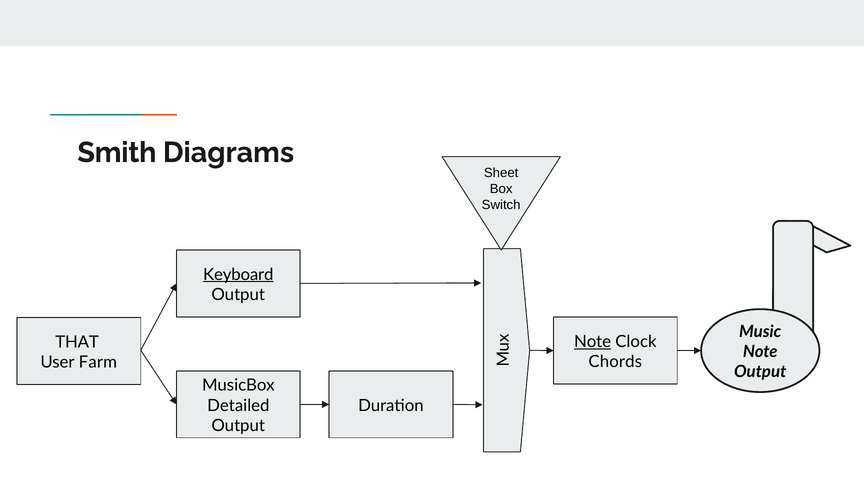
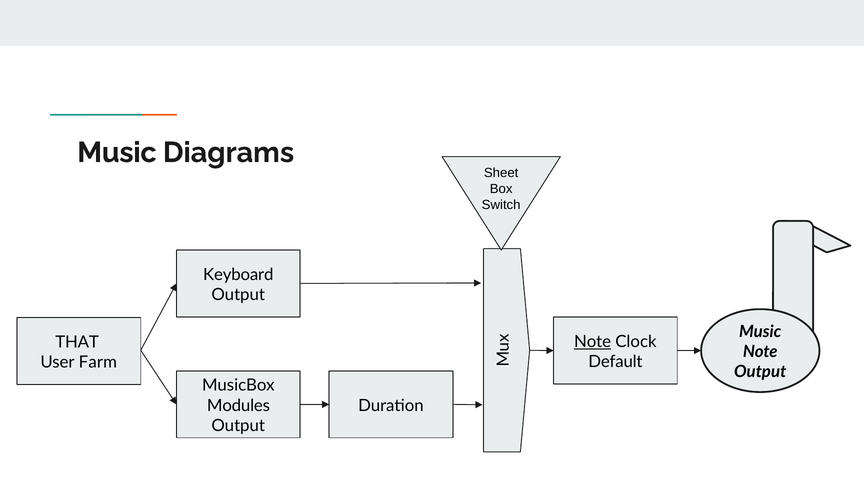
Smith: Smith -> Music (117, 153)
Keyboard underline: present -> none (238, 275)
Chords: Chords -> Default (615, 362)
Detailed: Detailed -> Modules (238, 406)
